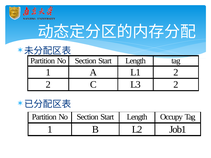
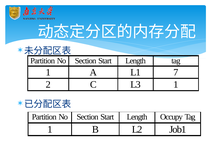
L1 2: 2 -> 7 (176, 72)
L3 2: 2 -> 1 (176, 85)
